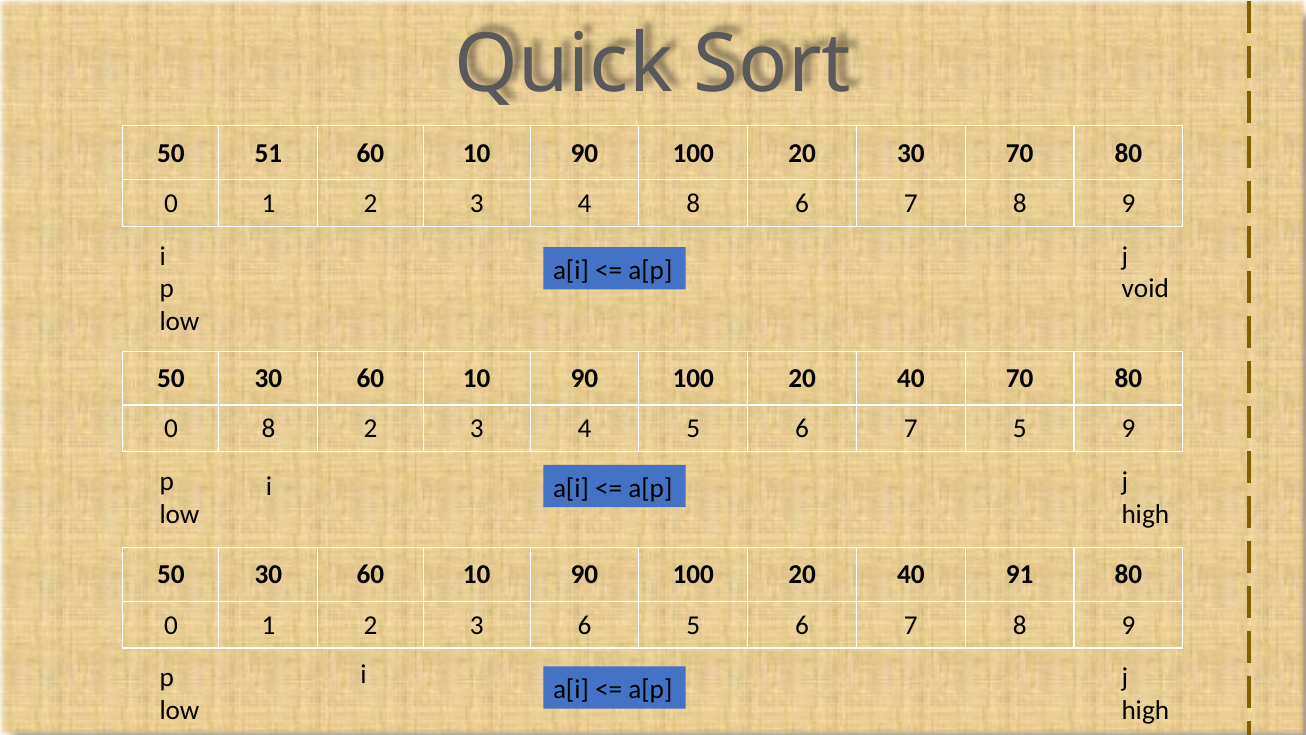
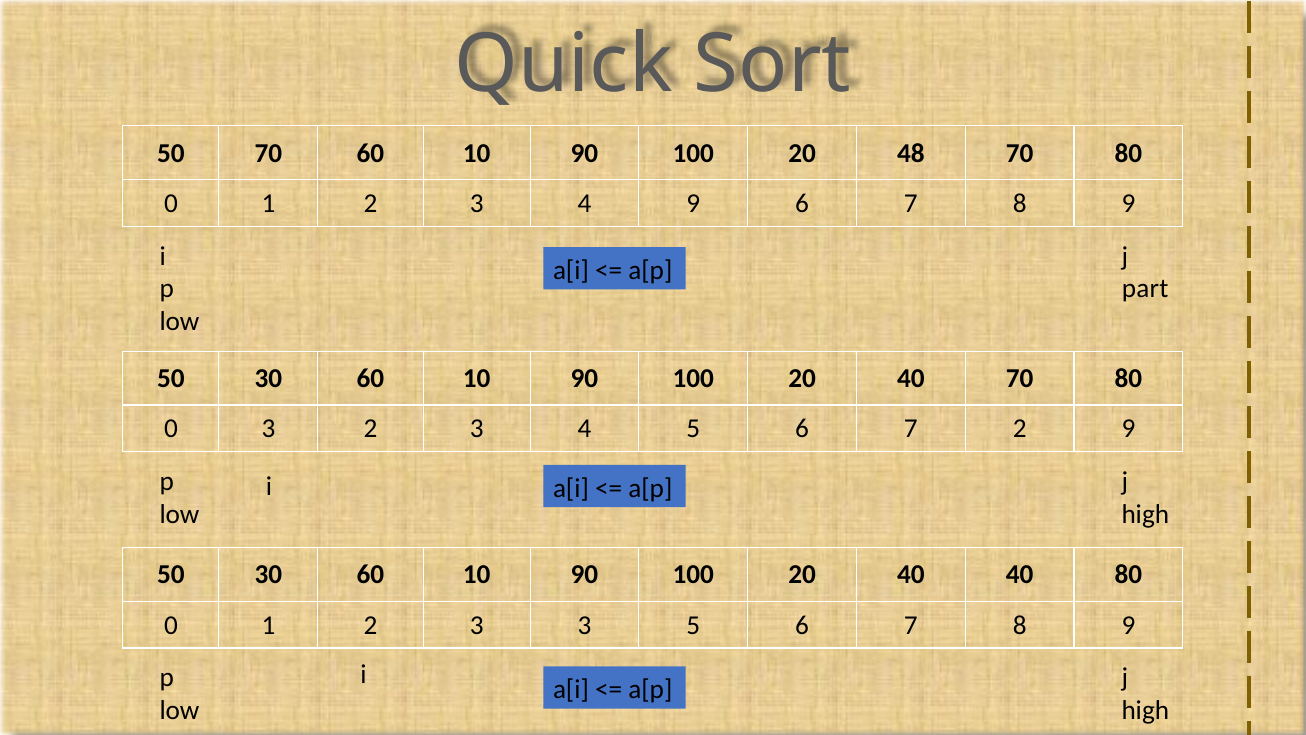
50 51: 51 -> 70 (268, 153)
20 30: 30 -> 48 (911, 153)
4 8: 8 -> 9 (693, 203)
void: void -> part (1145, 289)
0 8: 8 -> 3 (268, 428)
7 5: 5 -> 2 (1020, 428)
40 91: 91 -> 40 (1020, 575)
3 6: 6 -> 3 (585, 625)
